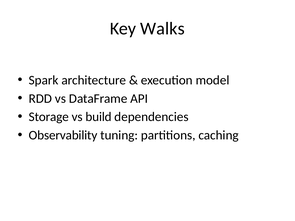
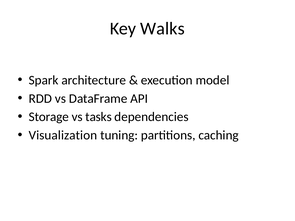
build: build -> tasks (99, 117)
Observability: Observability -> Visualization (63, 135)
